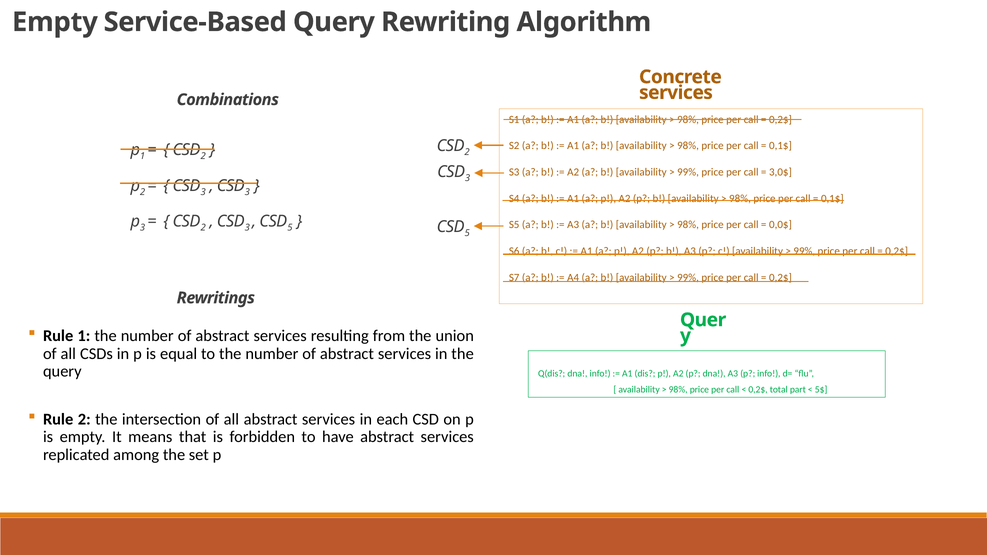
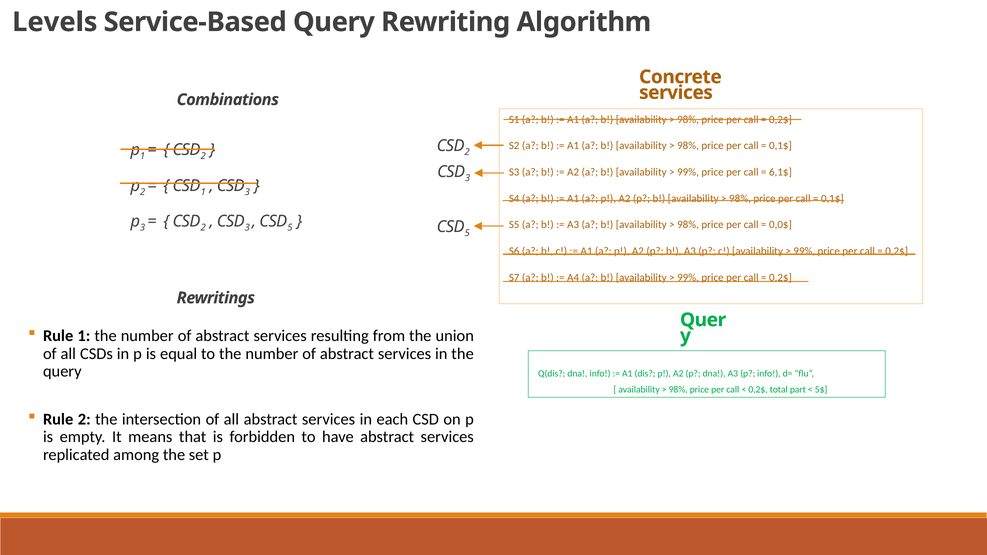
Empty: Empty -> Levels (55, 22)
3,0$: 3,0$ -> 6,1$ (780, 172)
3: 3 -> 1 (203, 192)
